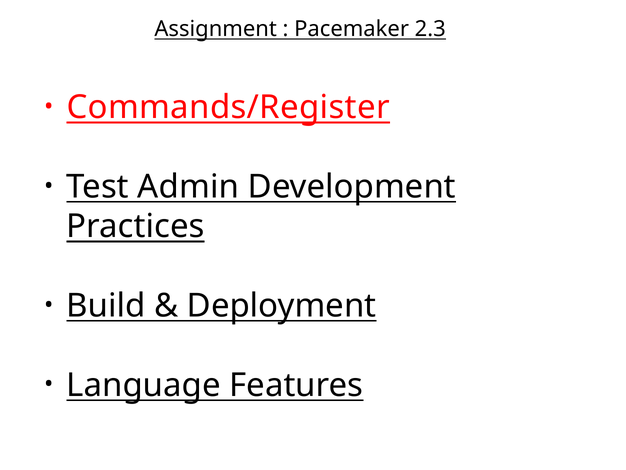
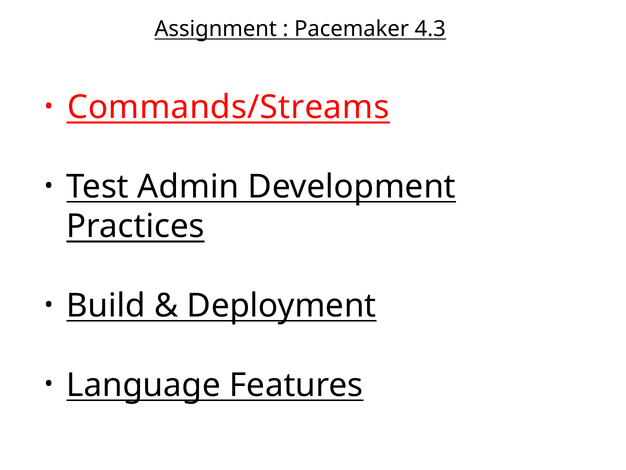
2.3: 2.3 -> 4.3 (430, 29)
Commands/Register: Commands/Register -> Commands/Streams (228, 107)
